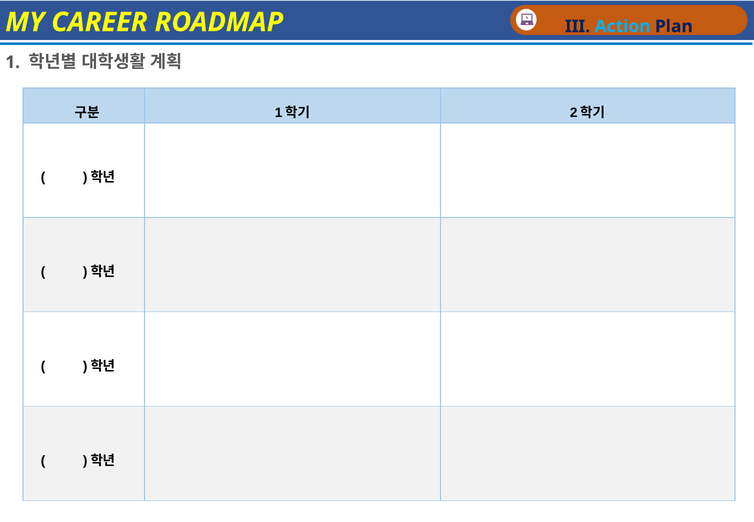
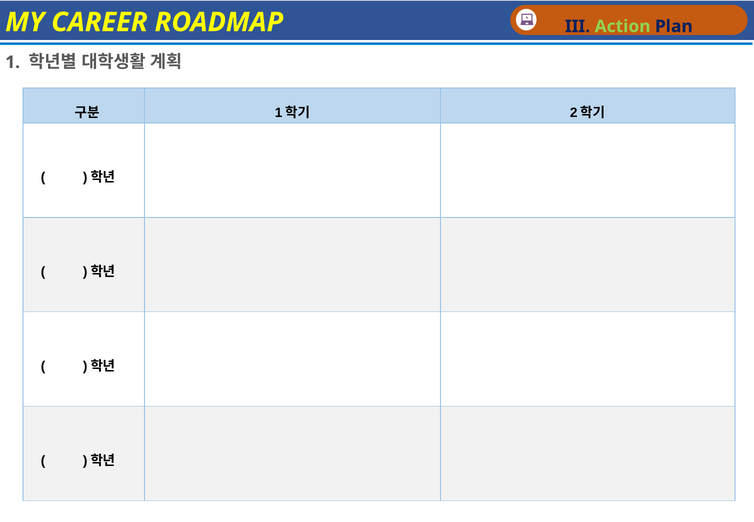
Action colour: light blue -> light green (623, 26)
